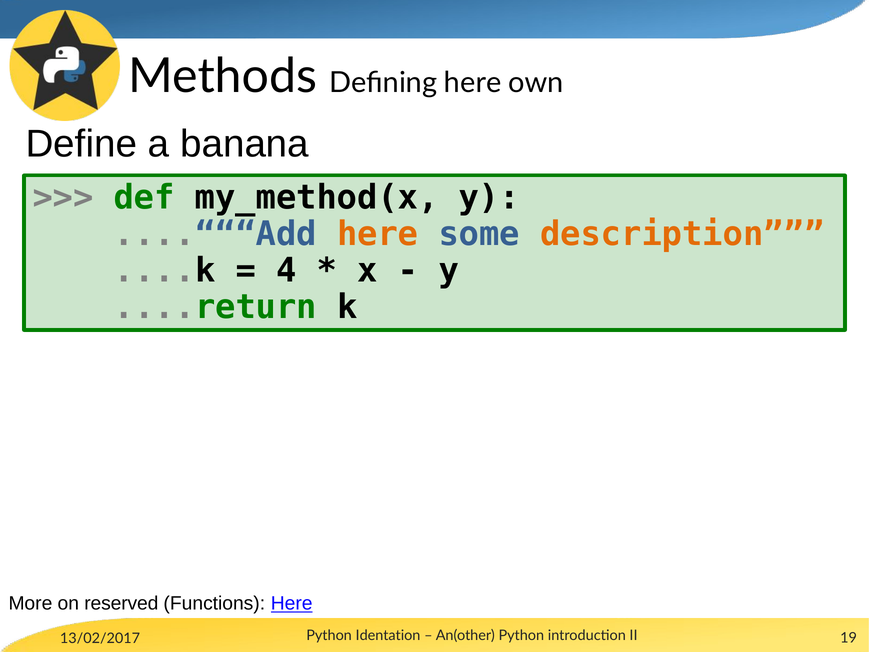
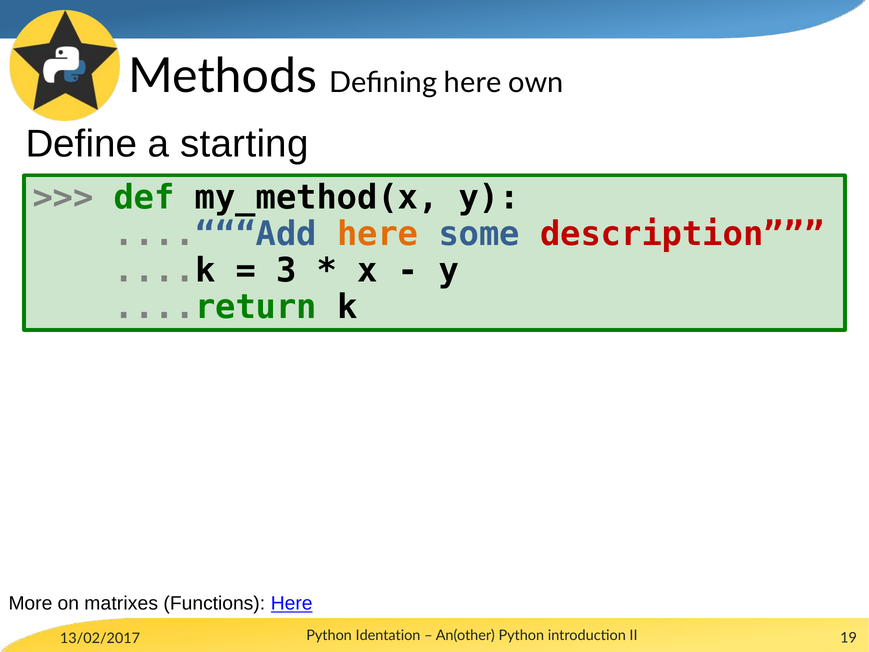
banana: banana -> starting (244, 144)
description colour: orange -> red (682, 234)
4: 4 -> 3 (286, 271)
reserved: reserved -> matrixes (121, 603)
